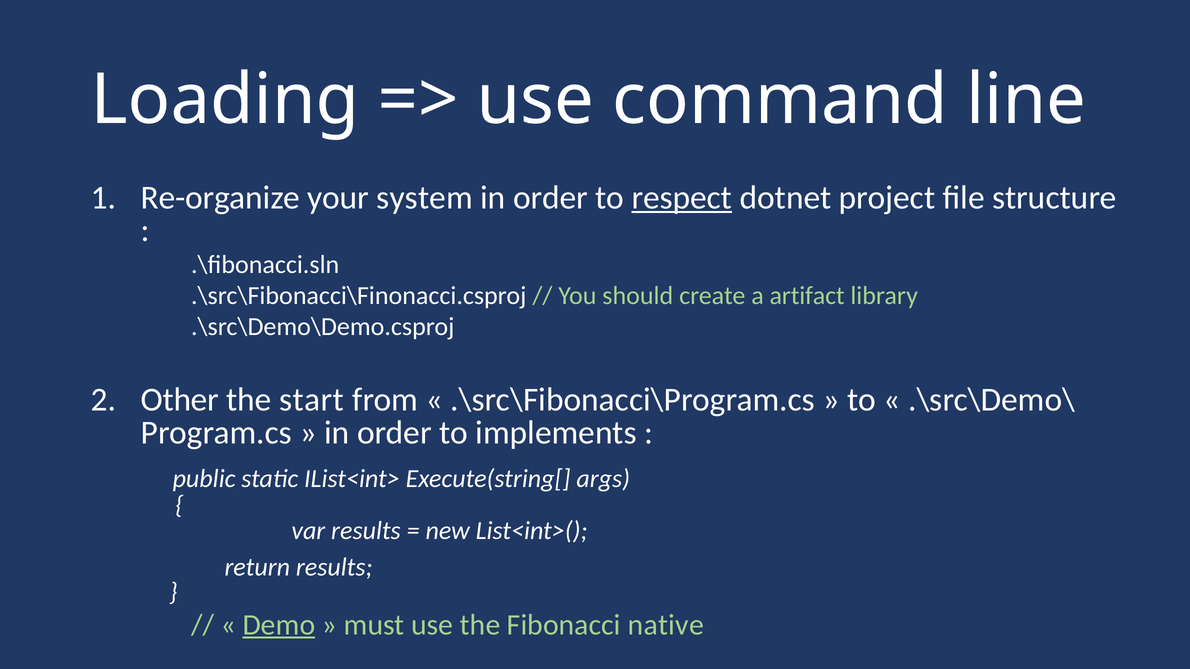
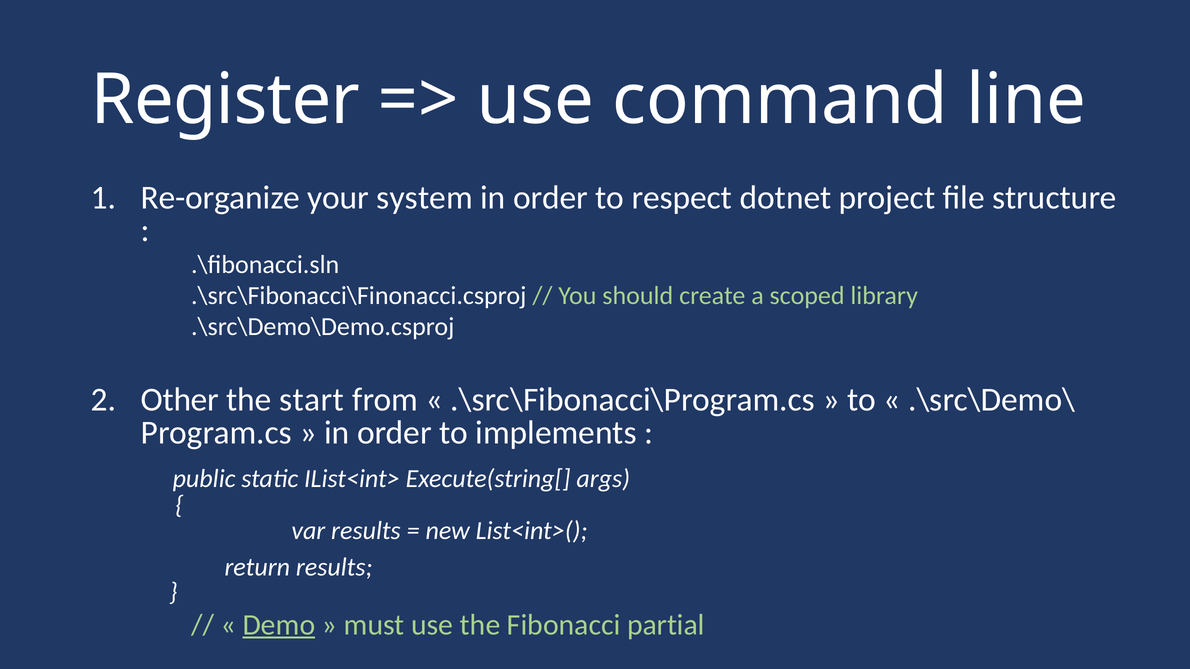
Loading: Loading -> Register (225, 100)
respect underline: present -> none (682, 198)
artifact: artifact -> scoped (807, 296)
native: native -> partial (666, 625)
